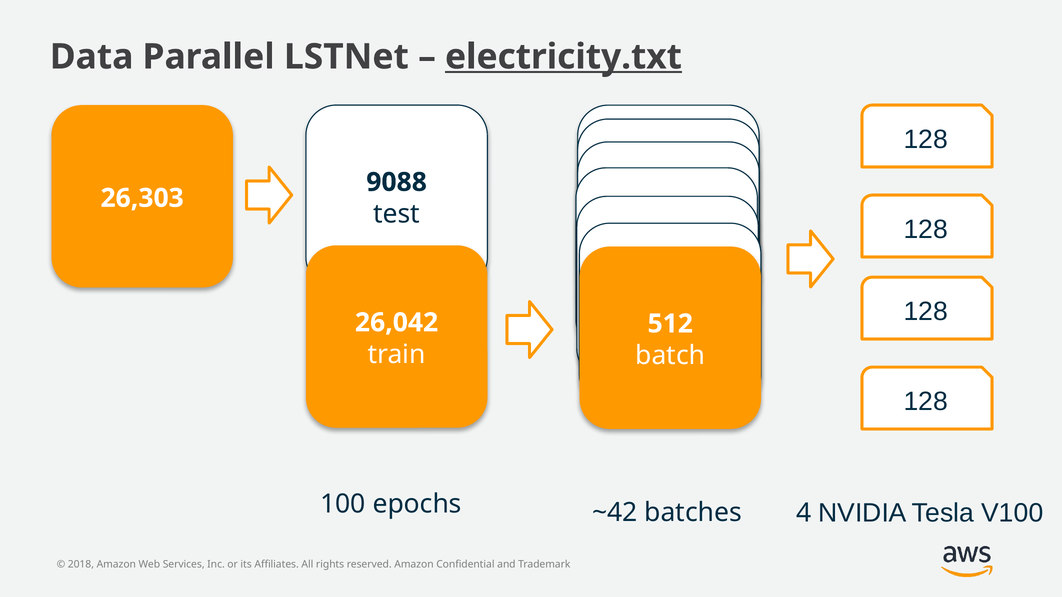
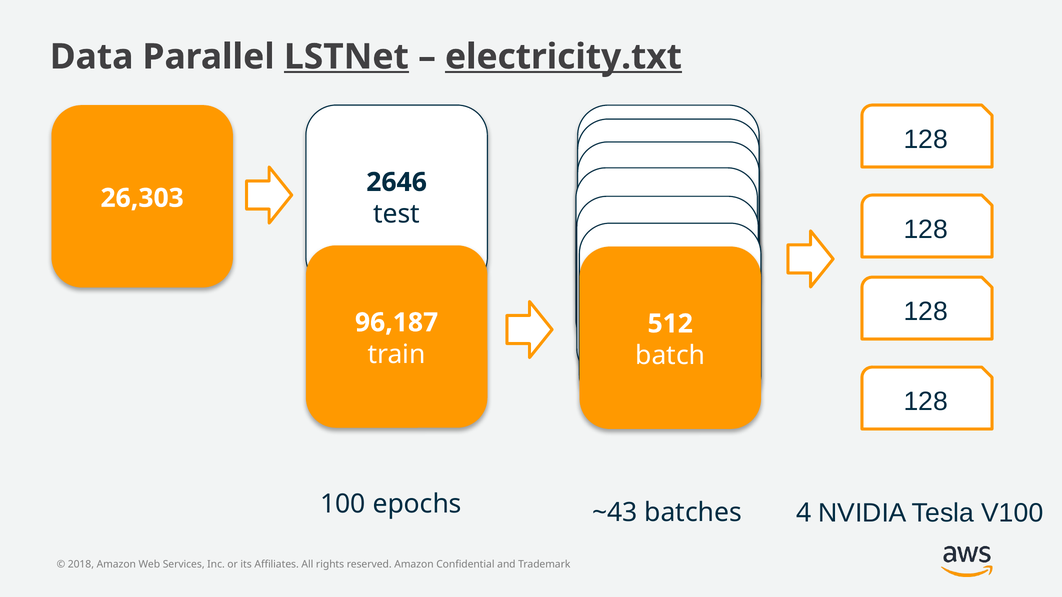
LSTNet underline: none -> present (346, 57)
9088: 9088 -> 2646 (397, 182)
26,042: 26,042 -> 96,187 (397, 323)
~42: ~42 -> ~43 (615, 513)
